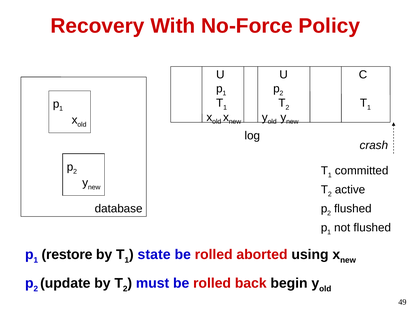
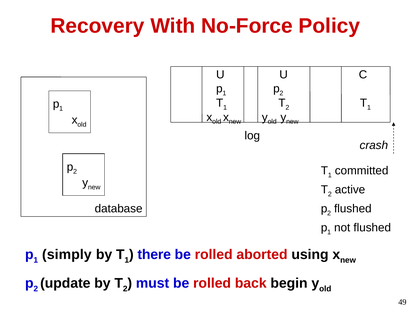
restore: restore -> simply (67, 254)
state: state -> there (154, 254)
